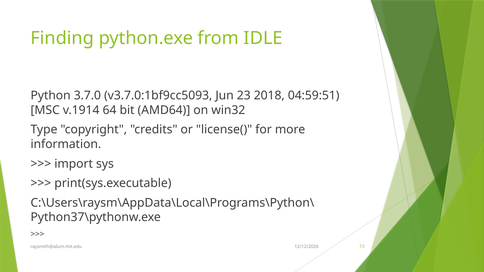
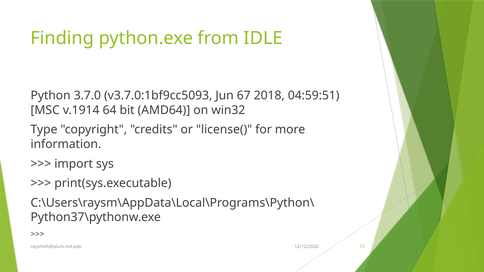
23: 23 -> 67 (244, 96)
